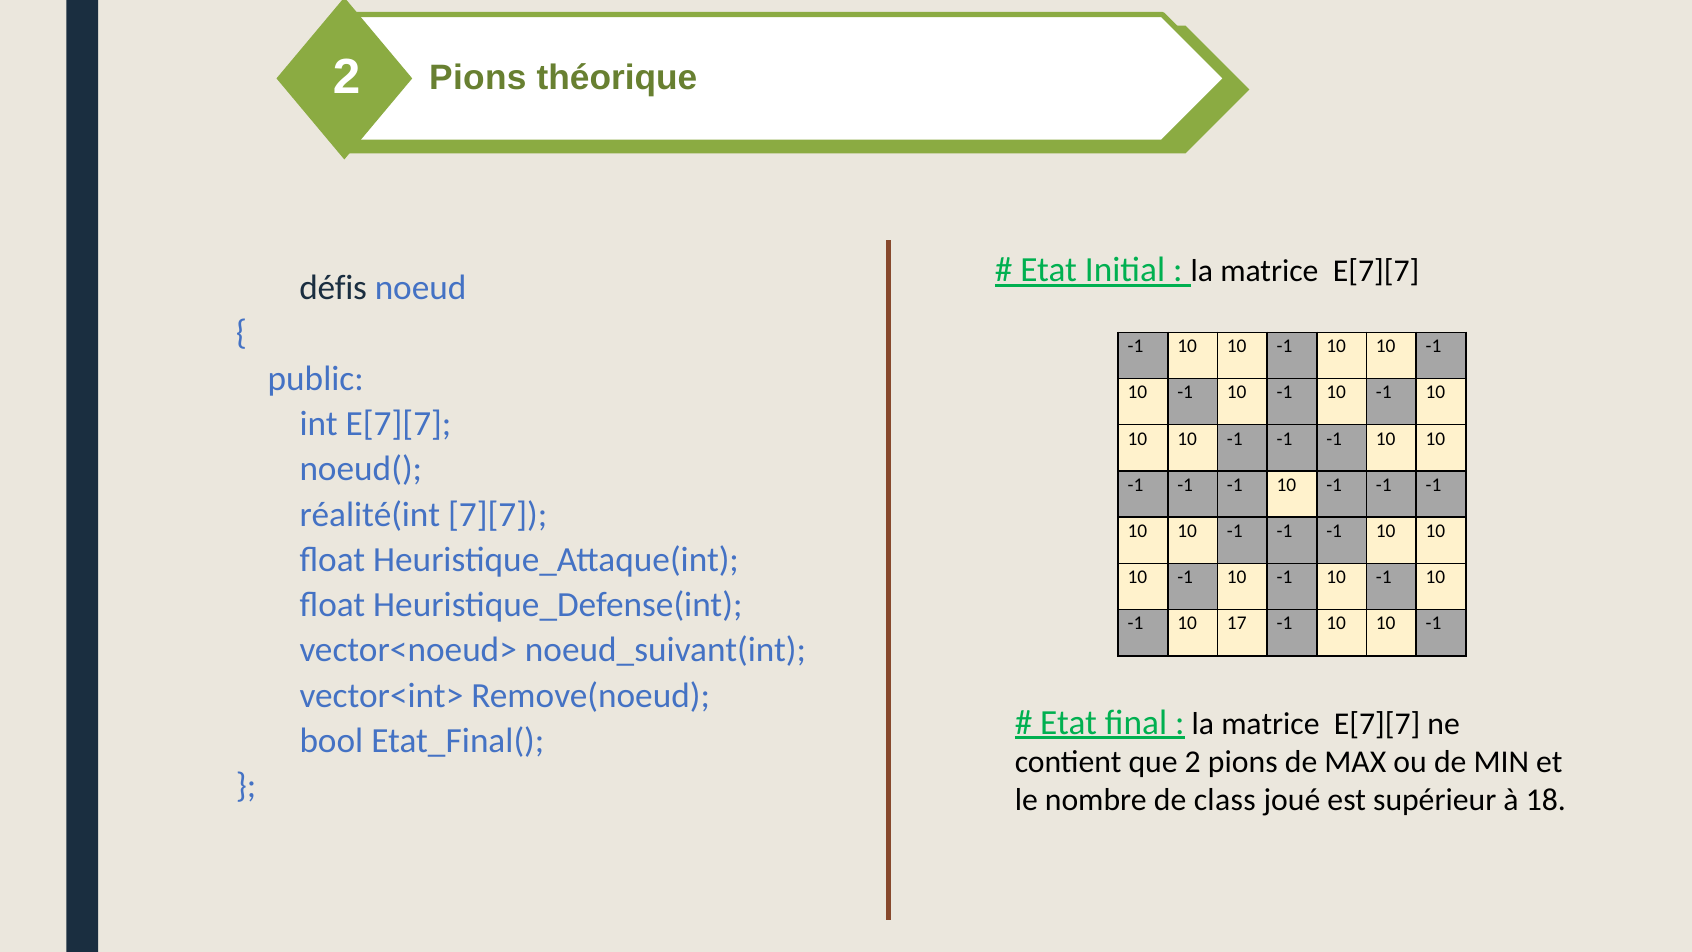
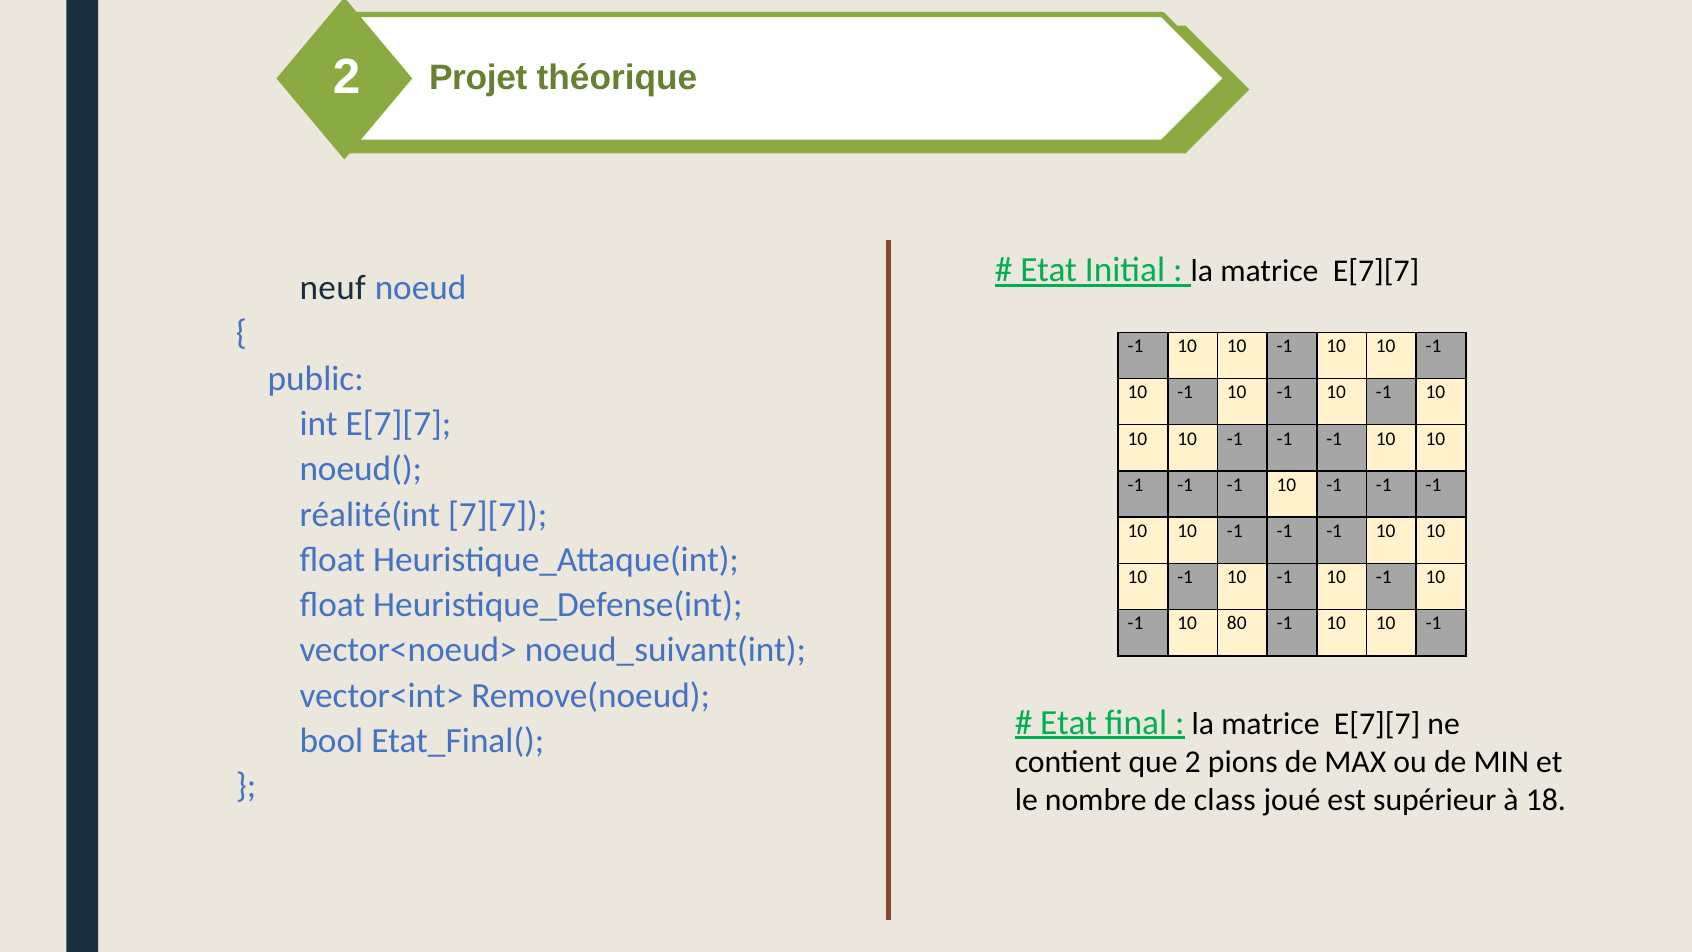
Pions: Pions -> Projet (478, 78)
défis: défis -> neuf (333, 288)
17: 17 -> 80 (1237, 623)
